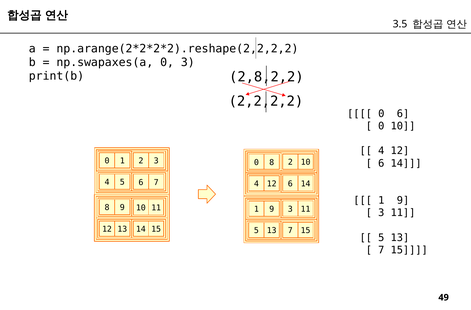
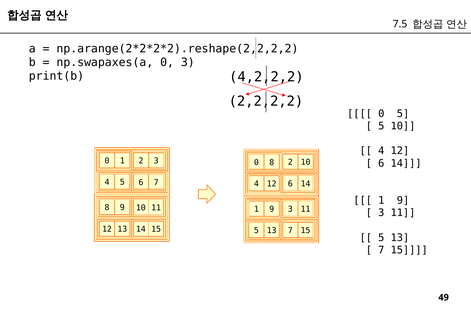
3.5: 3.5 -> 7.5 (400, 24)
2,8,2,2: 2,8,2,2 -> 4,2,2,2 (266, 77)
0 6: 6 -> 5 (403, 113)
0: 0 -> 5 (381, 126)
